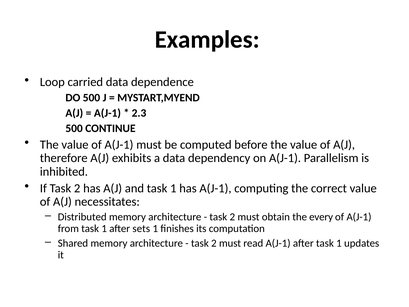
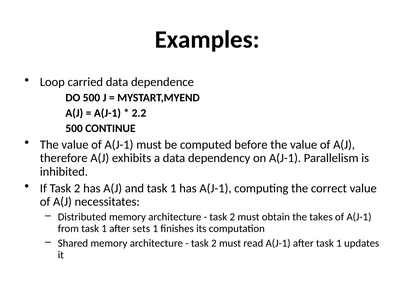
2.3: 2.3 -> 2.2 (139, 113)
every: every -> takes (321, 217)
